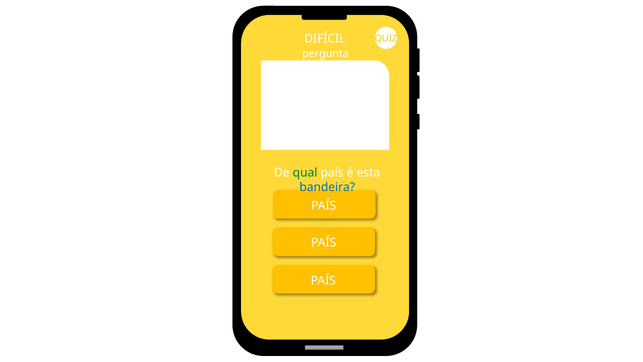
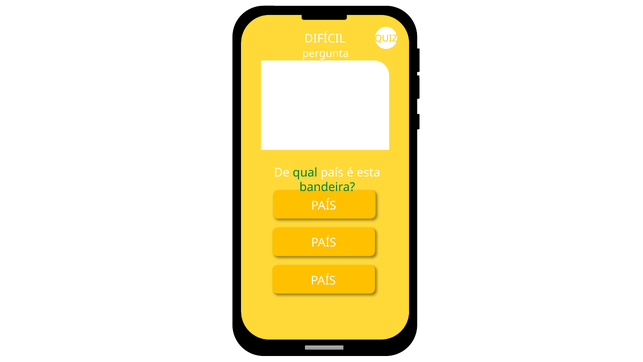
bandeira colour: blue -> green (327, 187)
